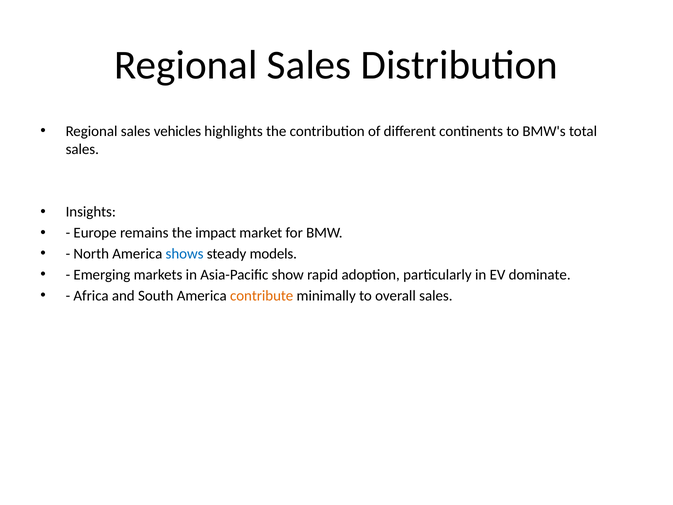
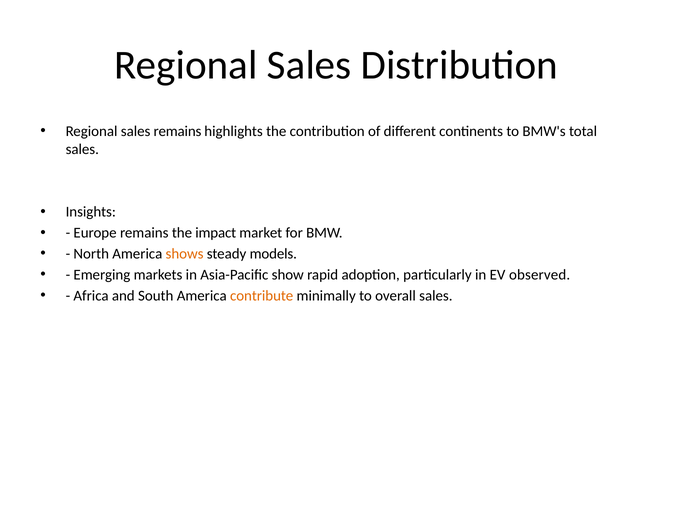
sales vehicles: vehicles -> remains (177, 131)
shows colour: blue -> orange (185, 254)
dominate: dominate -> observed (540, 275)
